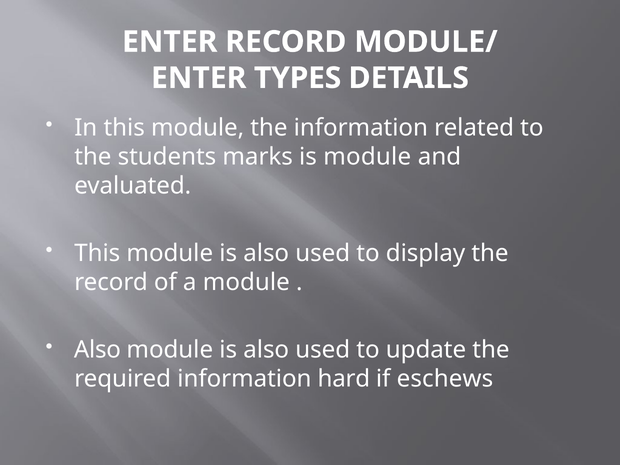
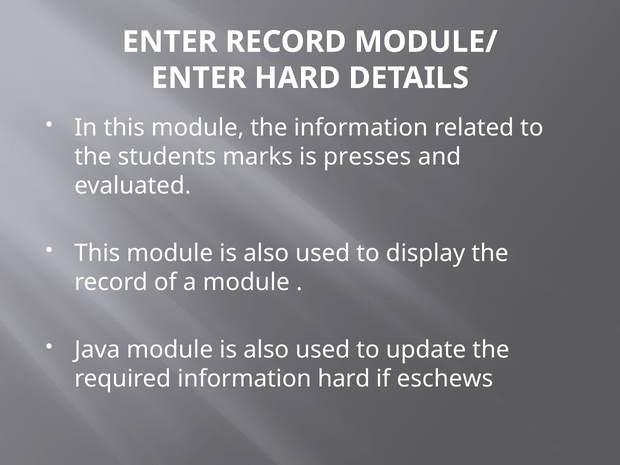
ENTER TYPES: TYPES -> HARD (297, 78)
is module: module -> presses (367, 157)
Also: Also -> Java (97, 350)
